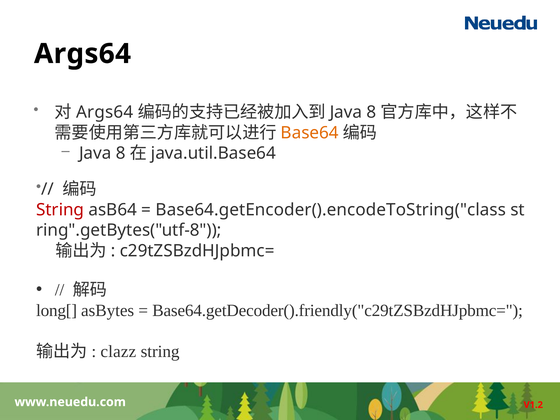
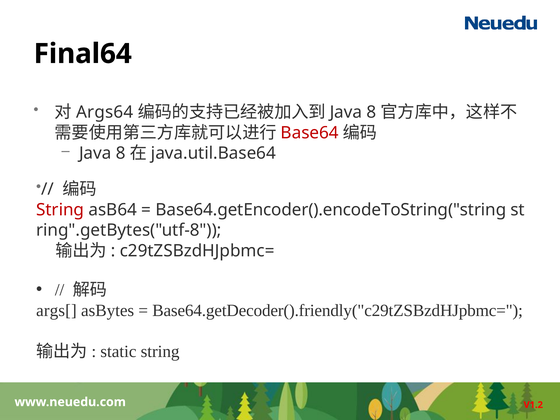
Args64: Args64 -> Final64 (83, 54)
Base64 colour: orange -> red (310, 133)
Base64.getEncoder().encodeToString("class: Base64.getEncoder().encodeToString("class -> Base64.getEncoder().encodeToString("string (331, 210)
long[: long[ -> args[ (56, 310)
clazz: clazz -> static (118, 351)
